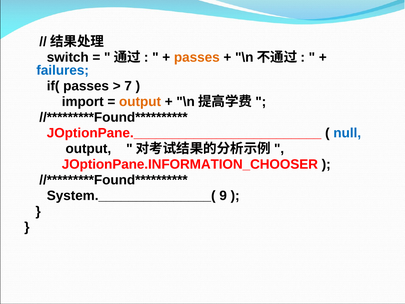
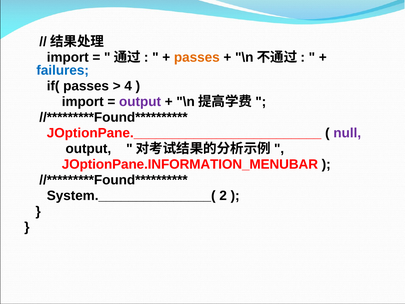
switch: switch -> import (68, 57)
7: 7 -> 4 (128, 86)
output colour: orange -> purple (140, 102)
null colour: blue -> purple (347, 133)
JOptionPane.INFORMATION_CHOOSER: JOptionPane.INFORMATION_CHOOSER -> JOptionPane.INFORMATION_MENUBAR (190, 164)
9: 9 -> 2 (223, 196)
